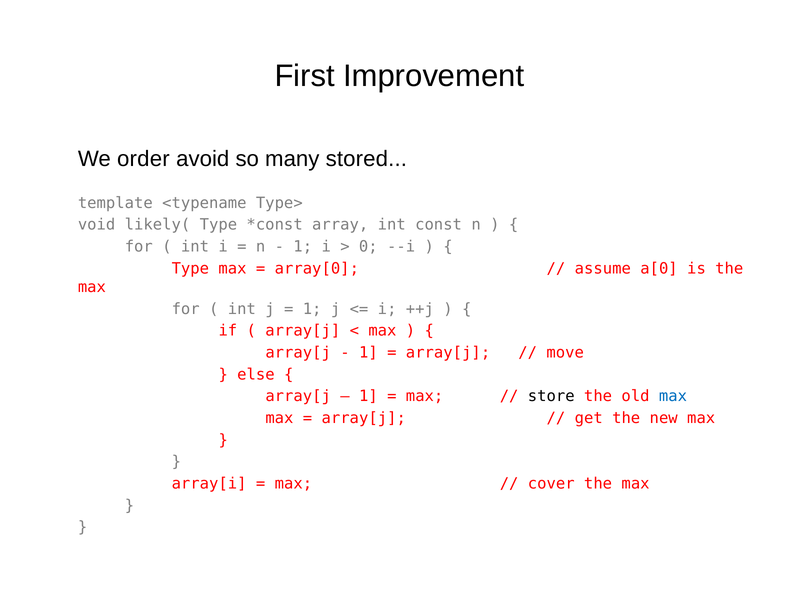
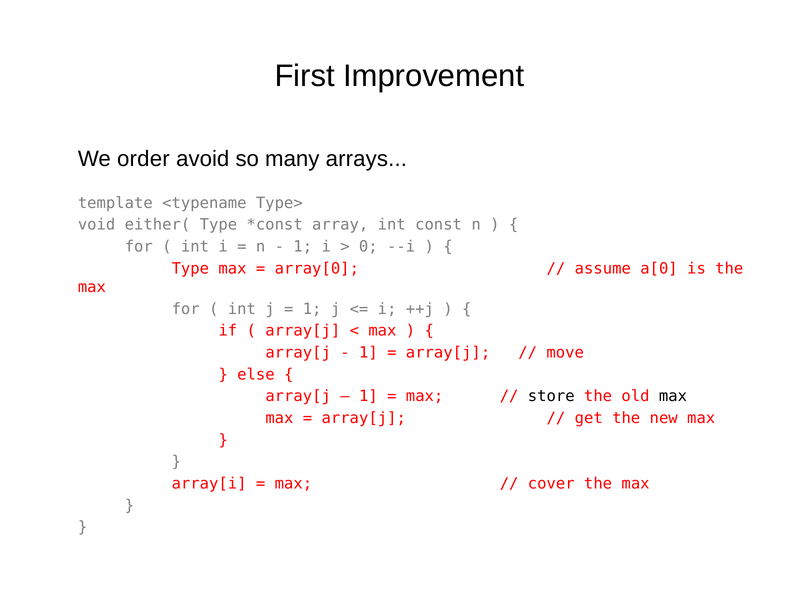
stored: stored -> arrays (366, 159)
likely(: likely( -> either( (157, 225)
max colour: blue -> black (673, 396)
